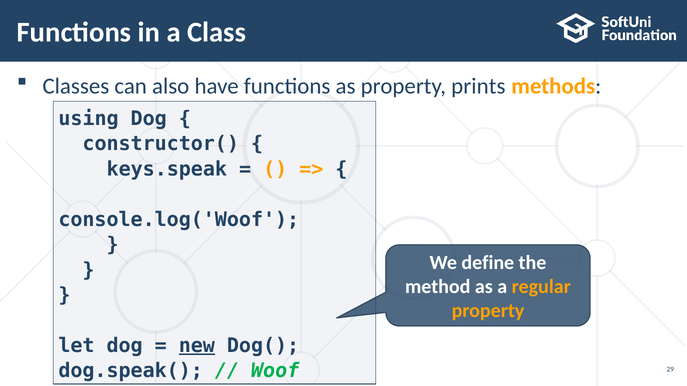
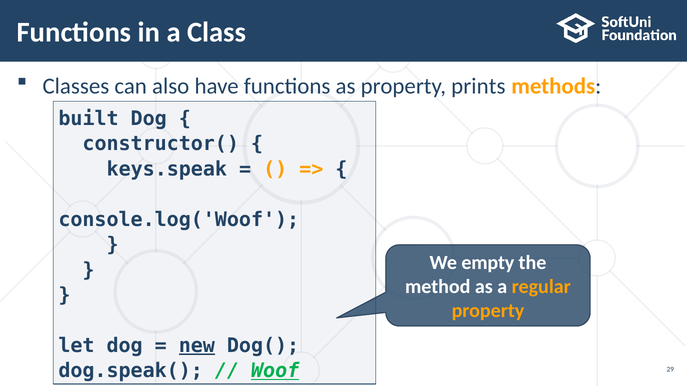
using: using -> built (89, 119)
define: define -> empty (488, 263)
Woof underline: none -> present (275, 371)
